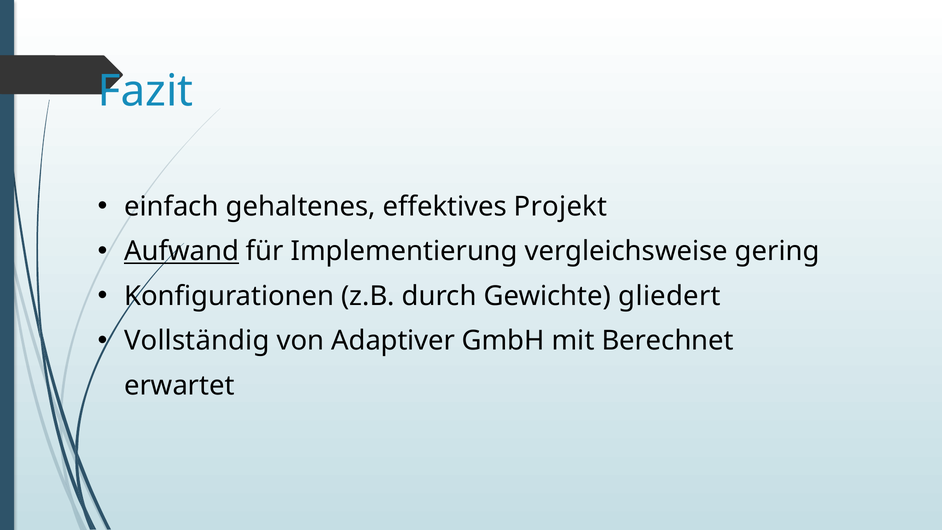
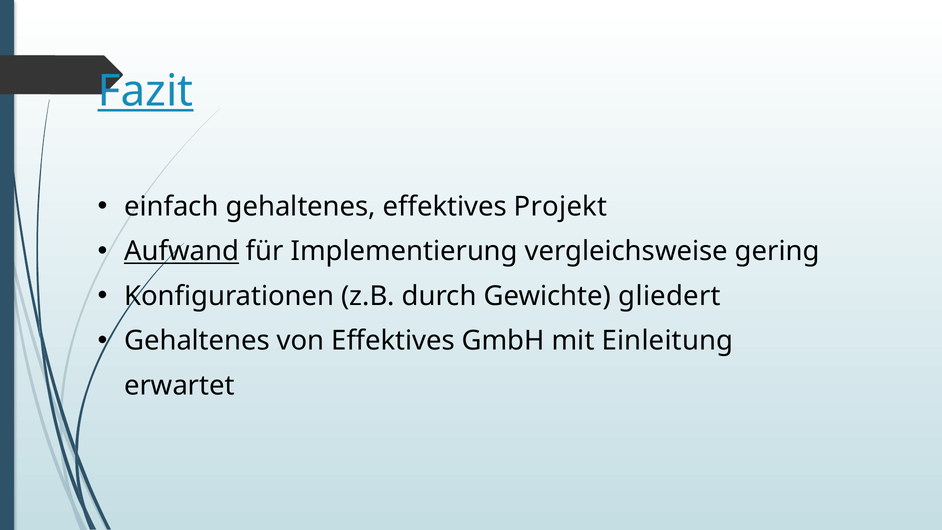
Fazit underline: none -> present (146, 91)
Vollständig: Vollständig -> Gehaltenes (197, 341)
von Adaptiver: Adaptiver -> Effektives (393, 341)
Berechnet: Berechnet -> Einleitung (667, 341)
